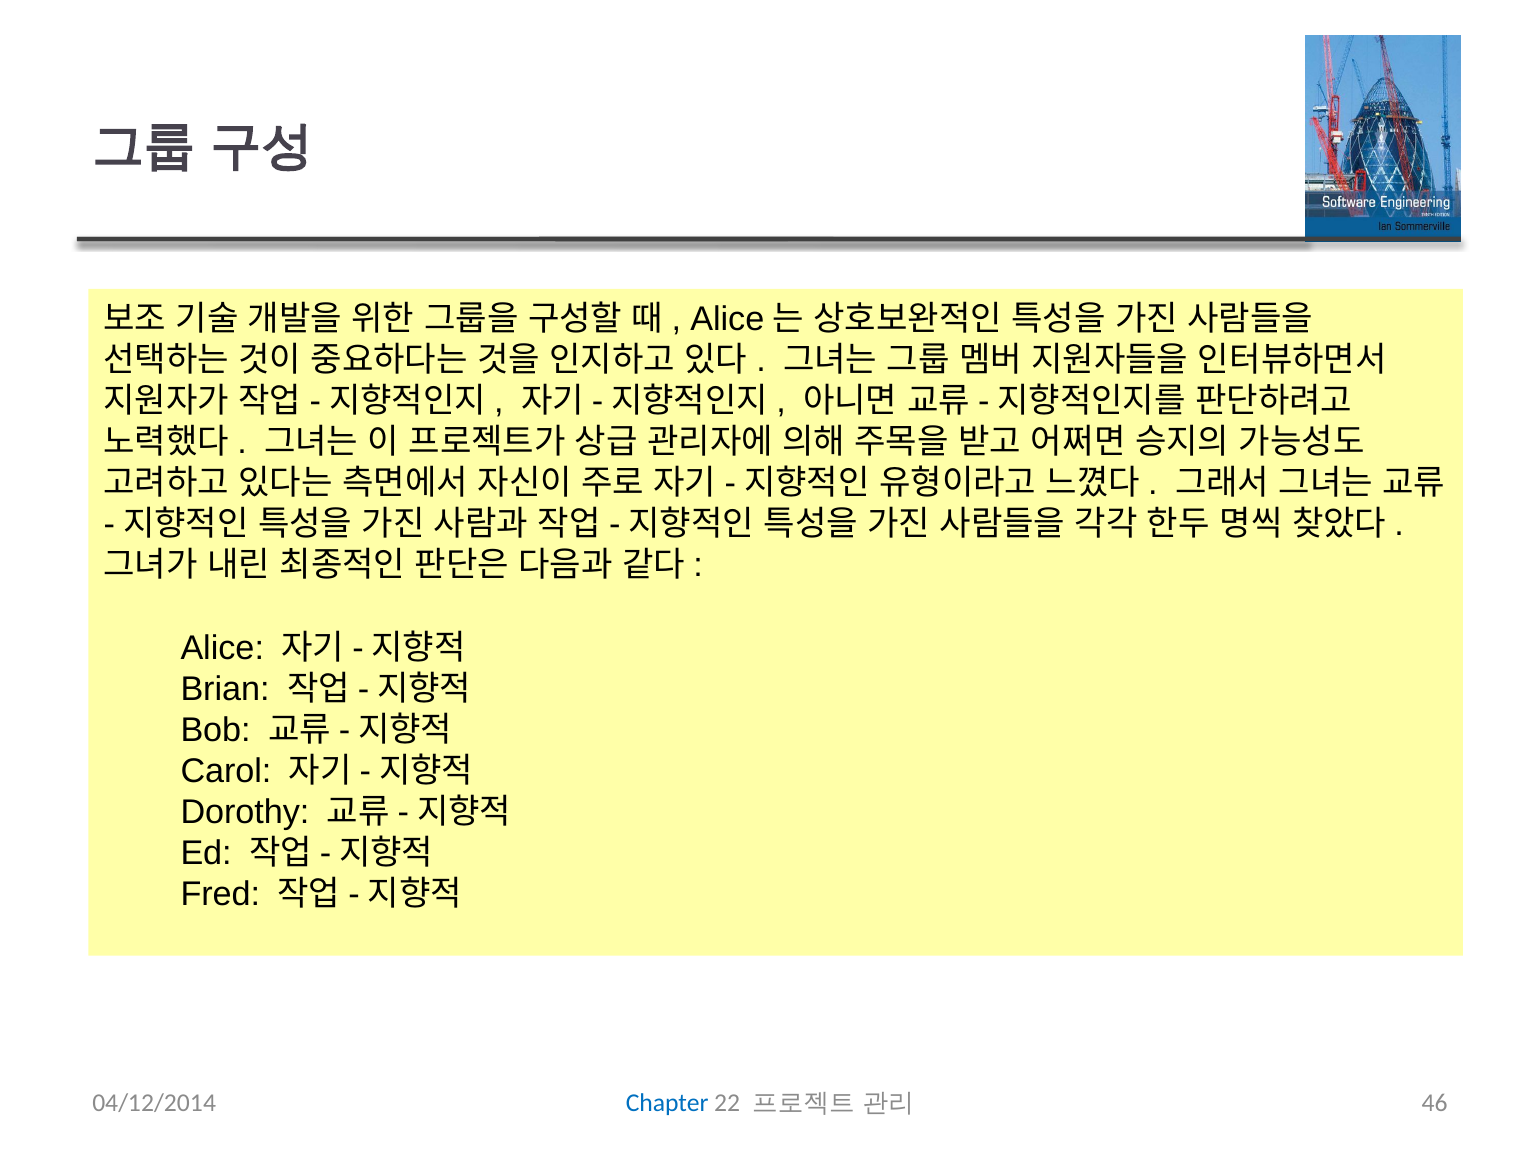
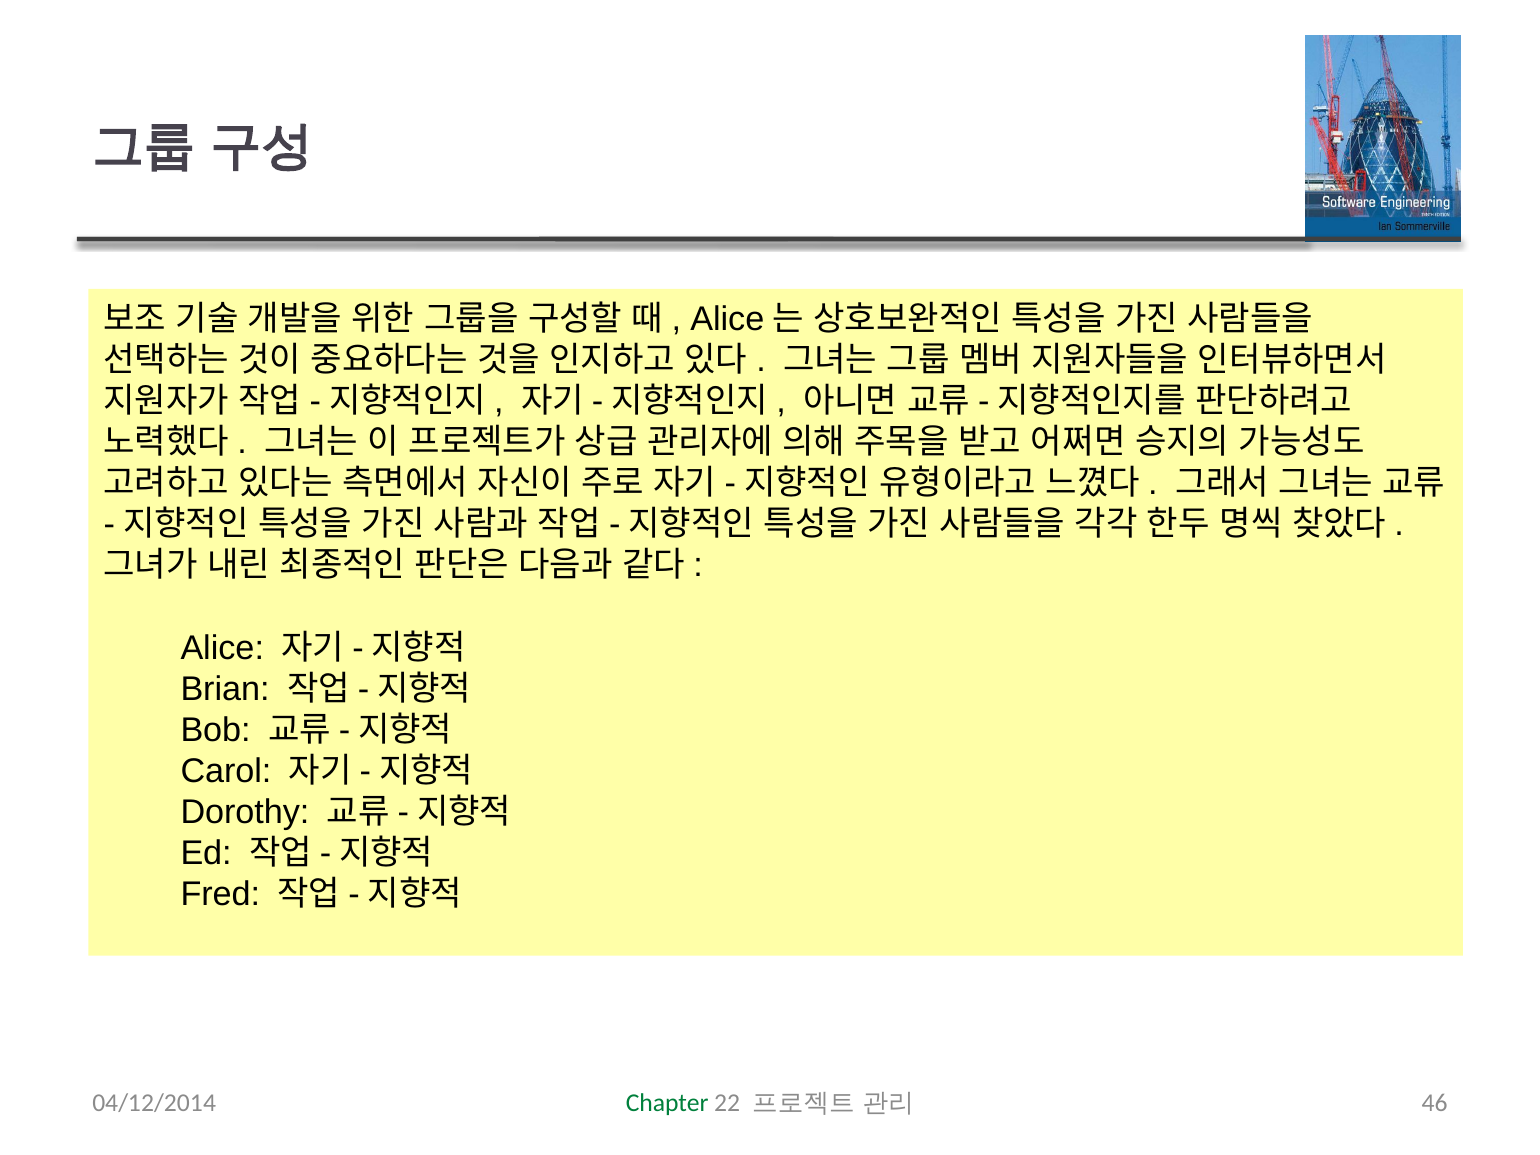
Chapter colour: blue -> green (667, 1103)
